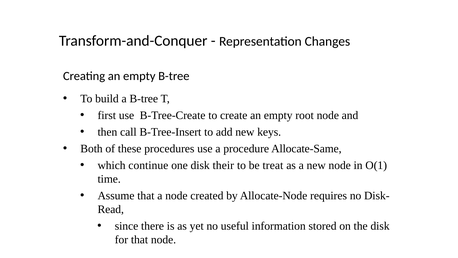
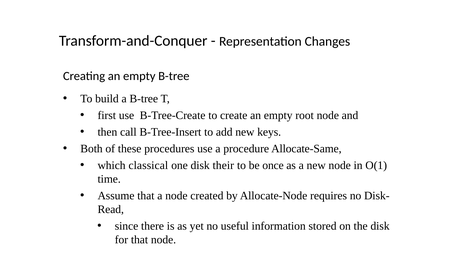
continue: continue -> classical (148, 165)
treat: treat -> once (273, 165)
